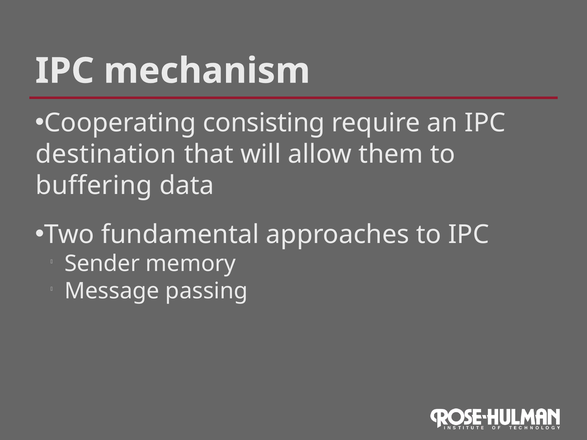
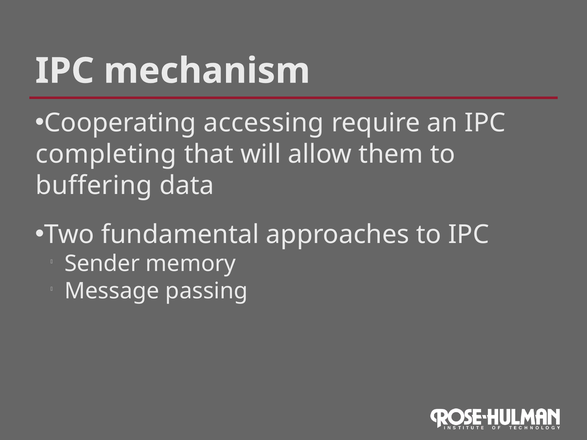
consisting: consisting -> accessing (264, 123)
destination: destination -> completing (106, 154)
